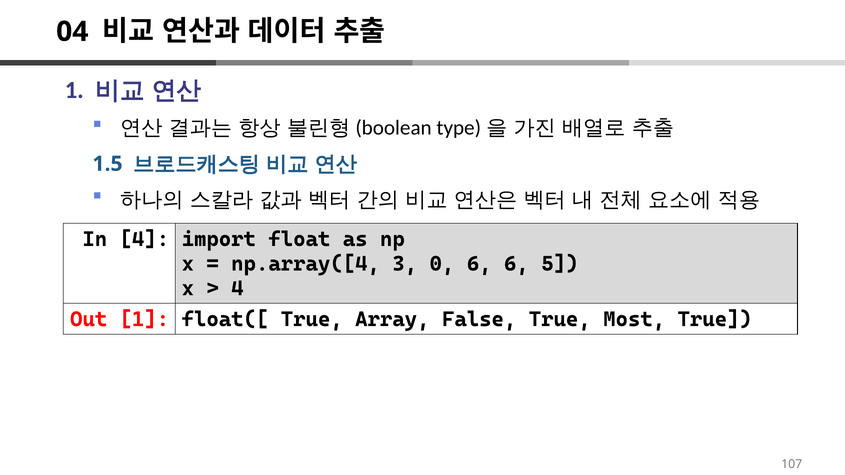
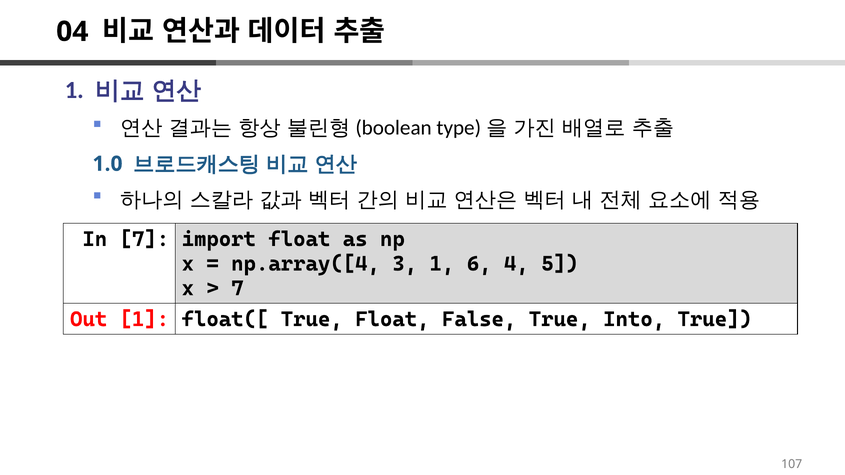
1.5: 1.5 -> 1.0 (108, 164)
In 4: 4 -> 7 (144, 239)
3 0: 0 -> 1 (442, 264)
6 6: 6 -> 4 (516, 264)
4: 4 -> 7 (237, 288)
True Array: Array -> Float (392, 319)
Most: Most -> Into (634, 319)
